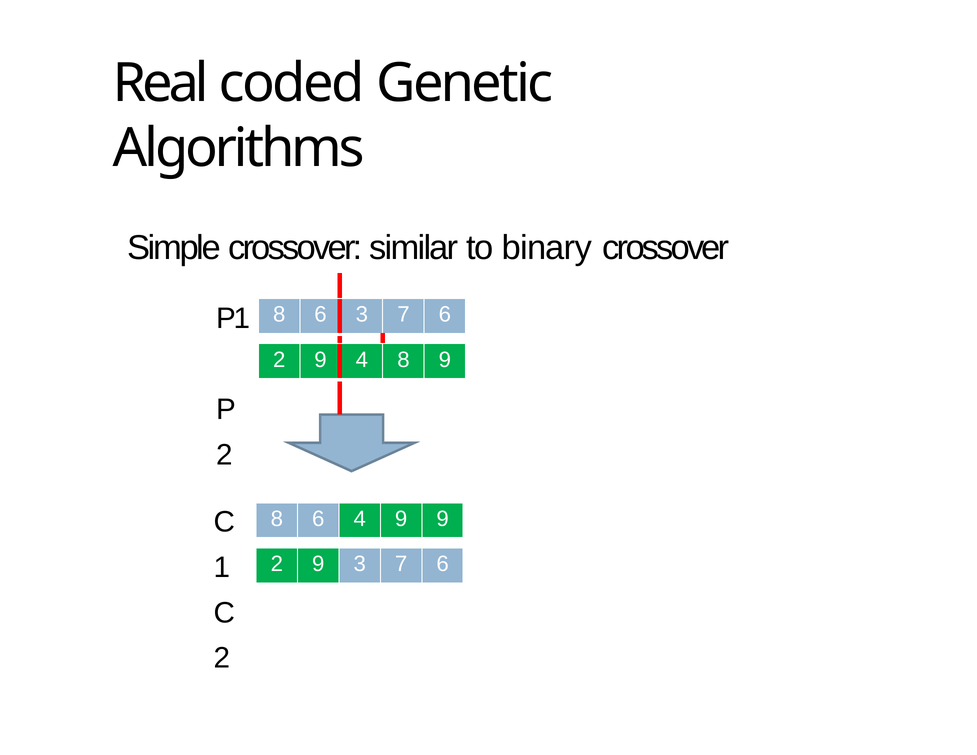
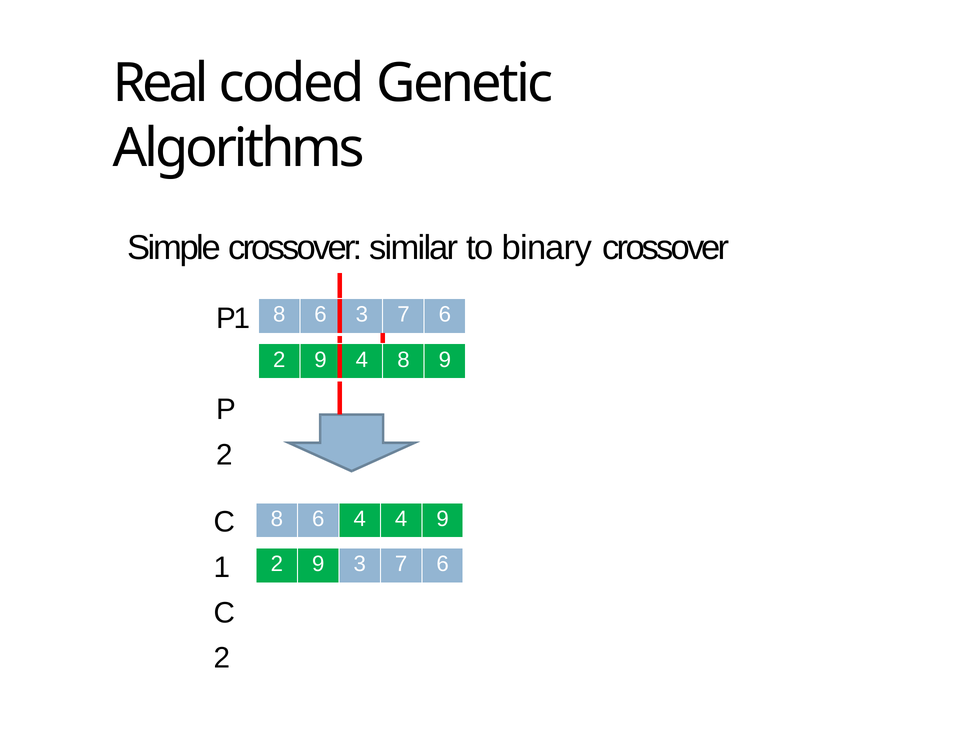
4 9: 9 -> 4 (401, 519)
